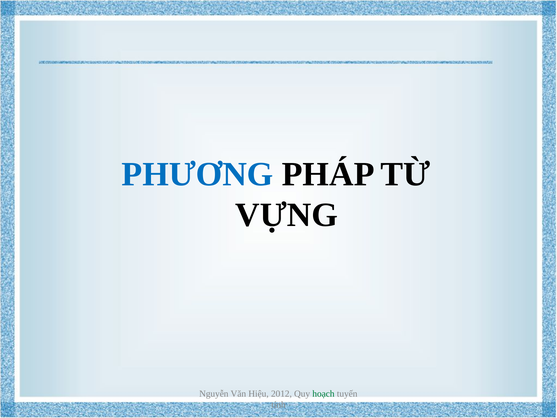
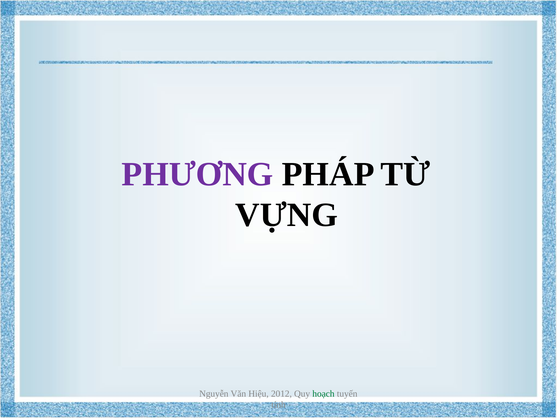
PHƯƠNG colour: blue -> purple (197, 174)
